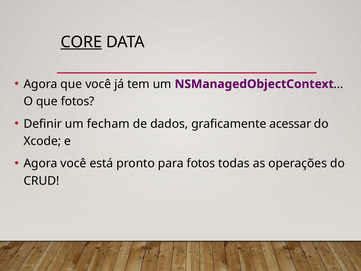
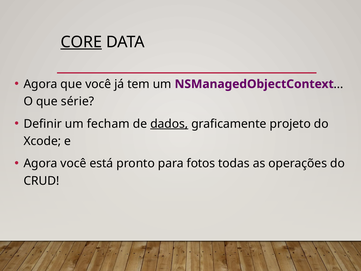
que fotos: fotos -> série (78, 101)
dados underline: none -> present (169, 124)
acessar: acessar -> projeto (290, 124)
